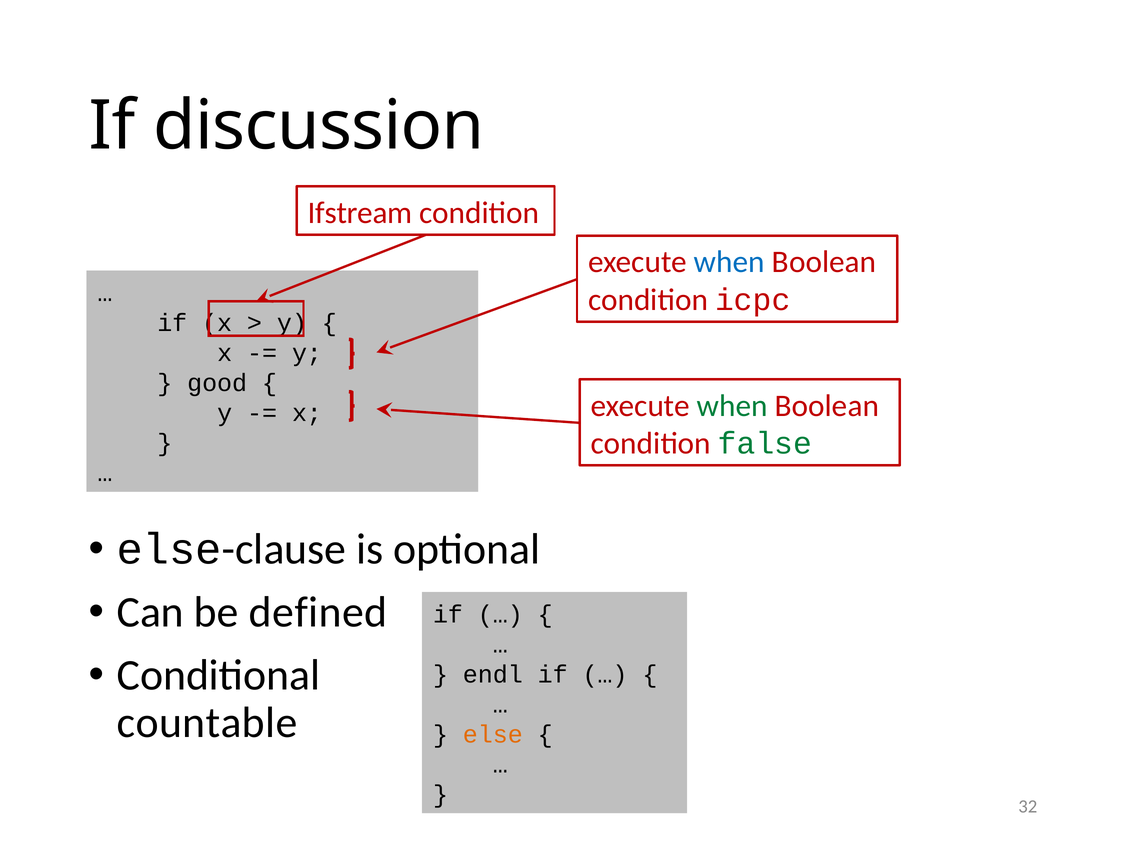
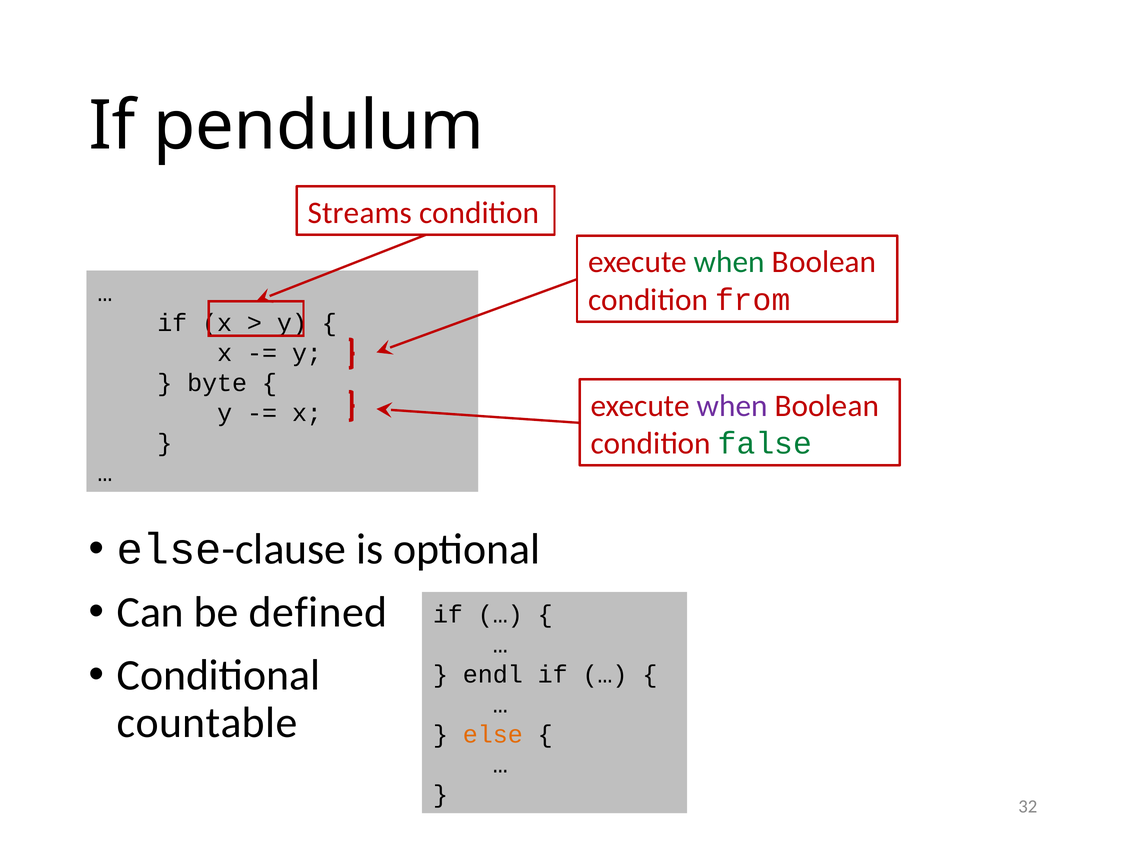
discussion: discussion -> pendulum (319, 126)
Ifstream: Ifstream -> Streams (360, 213)
when colour: blue -> green (729, 262)
icpc: icpc -> from (753, 299)
good: good -> byte (217, 383)
when colour: green -> purple (732, 405)
